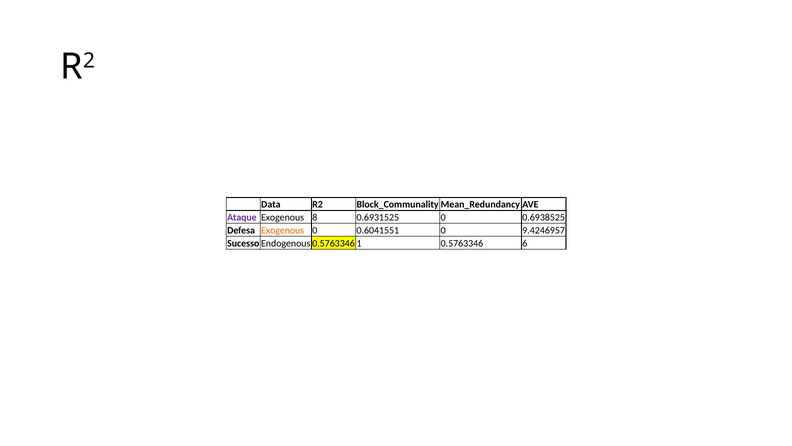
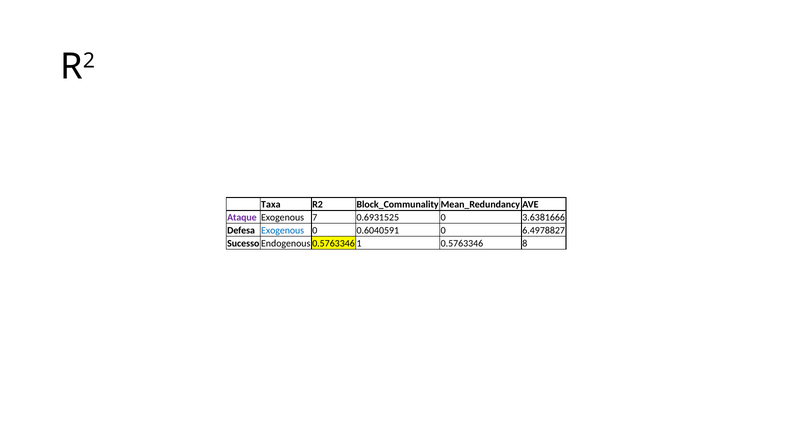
Data: Data -> Taxa (271, 204)
8: 8 -> 7 (315, 217)
0.6938525: 0.6938525 -> 3.6381666 (544, 217)
Exogenous colour: orange -> blue (283, 230)
0.6041551: 0.6041551 -> 0.6040591 (378, 230)
9.4246957: 9.4246957 -> 6.4978827 (544, 230)
6: 6 -> 8 (525, 243)
